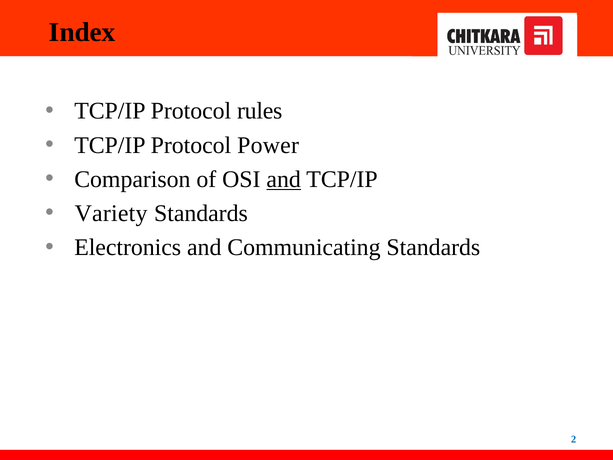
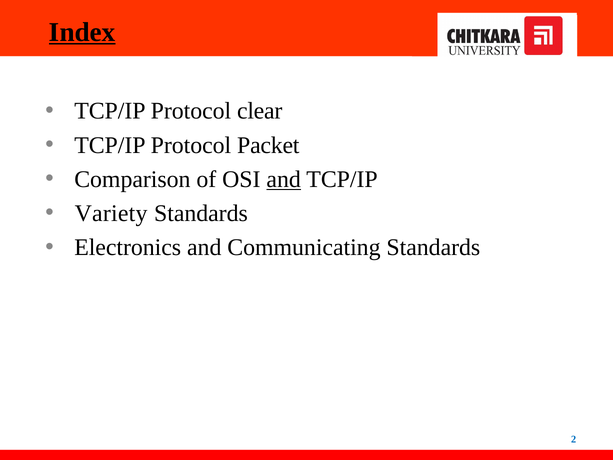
Index underline: none -> present (82, 32)
rules: rules -> clear (260, 111)
Power: Power -> Packet (268, 145)
